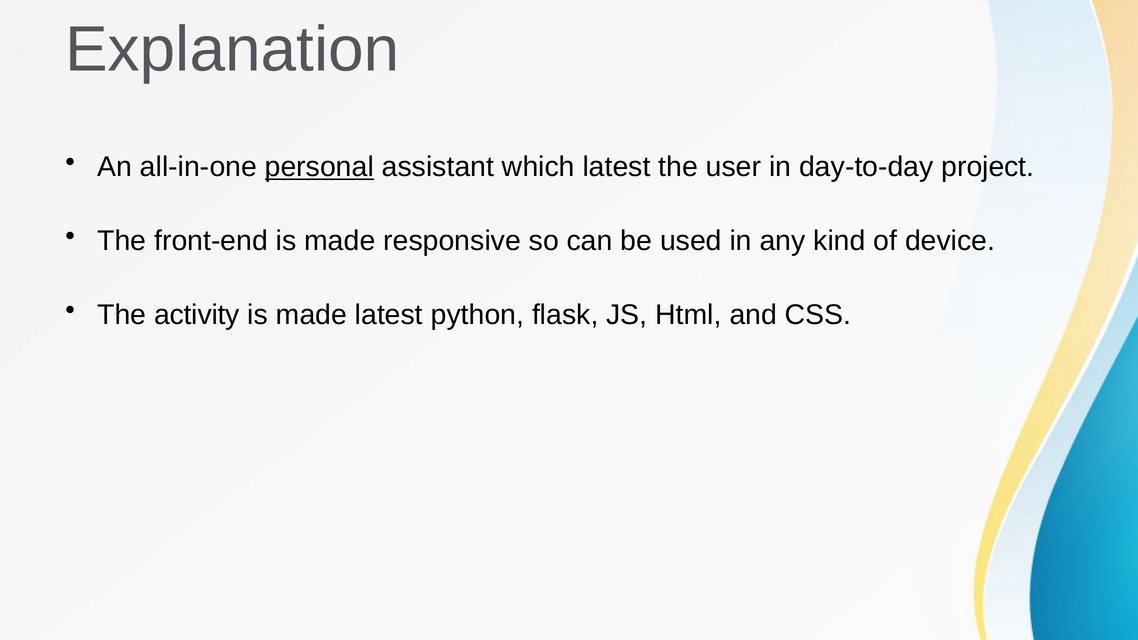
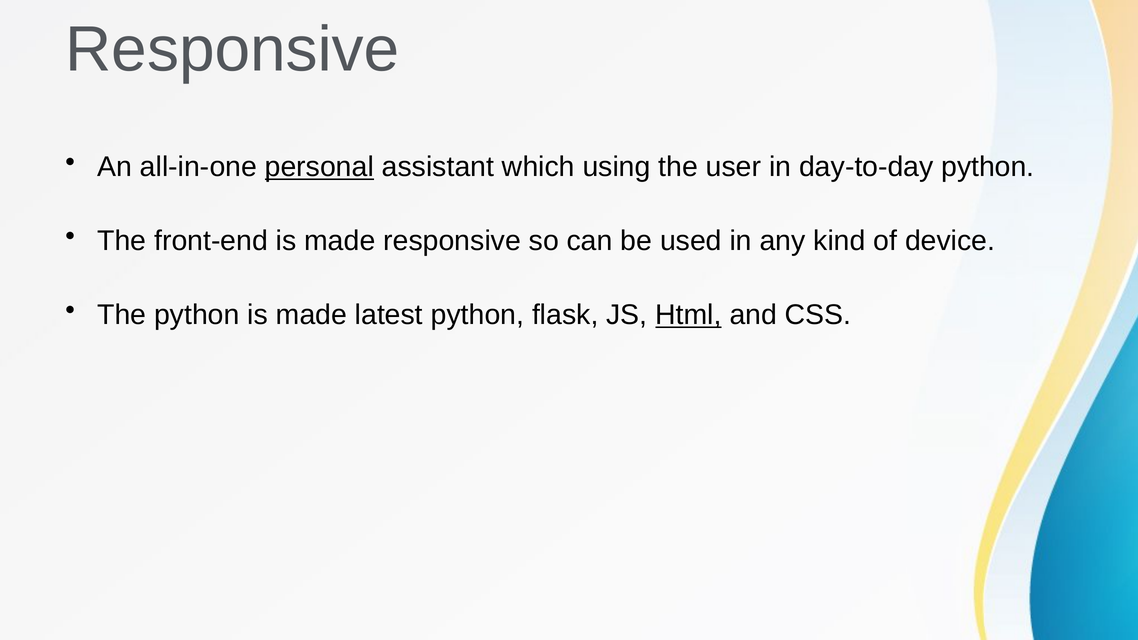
Explanation: Explanation -> Responsive (232, 49)
which latest: latest -> using (617, 167)
day-to-day project: project -> python (988, 167)
The activity: activity -> python (197, 315)
Html underline: none -> present (688, 315)
